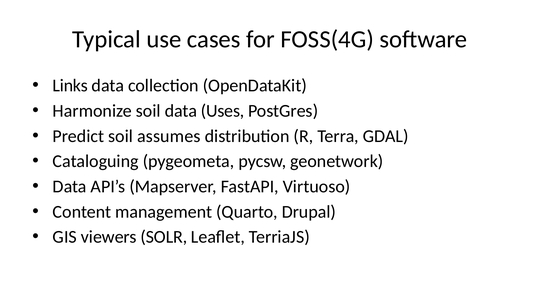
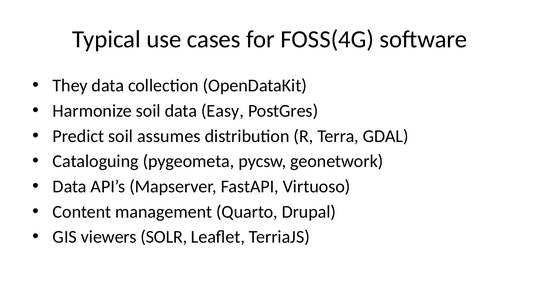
Links: Links -> They (70, 86)
Uses: Uses -> Easy (222, 111)
